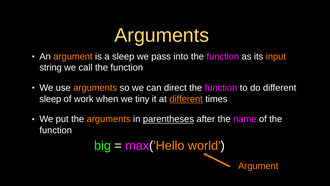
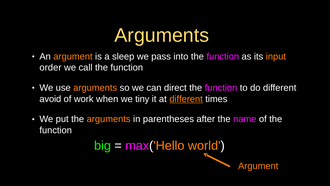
string: string -> order (50, 67)
sleep: sleep -> avoid (50, 99)
parentheses underline: present -> none (168, 119)
